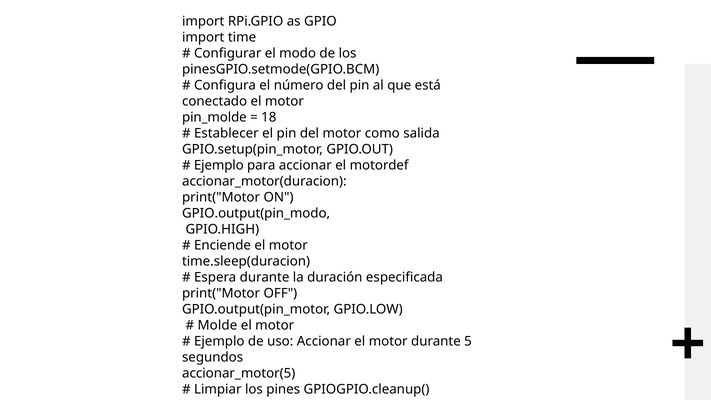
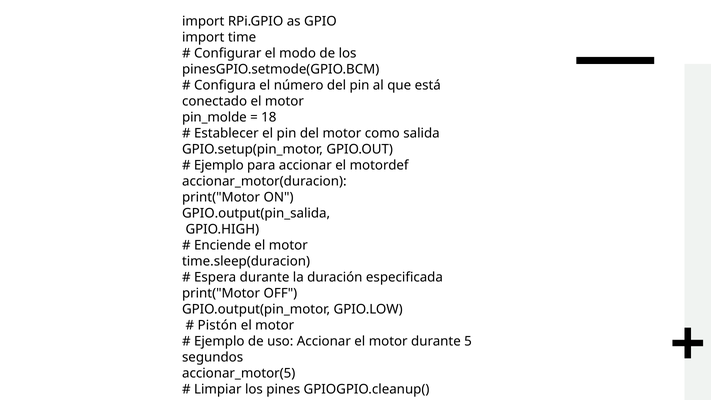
GPIO.output(pin_modo: GPIO.output(pin_modo -> GPIO.output(pin_salida (256, 213)
Molde: Molde -> Pistón (217, 325)
